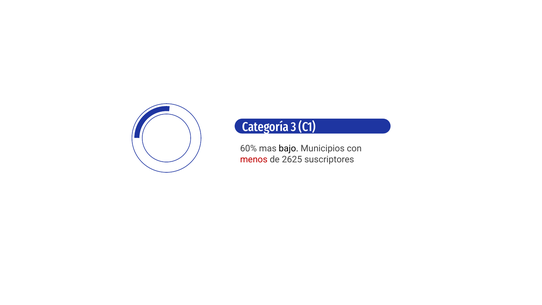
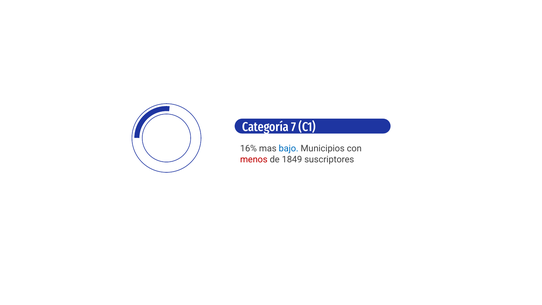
3: 3 -> 7 (294, 127)
60%: 60% -> 16% (248, 149)
bajo colour: black -> blue (289, 149)
2625: 2625 -> 1849 (292, 159)
